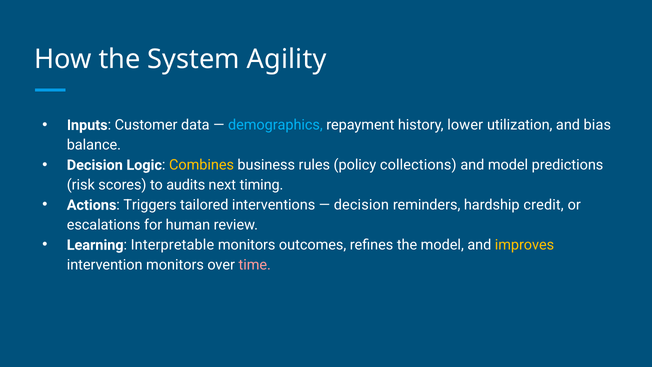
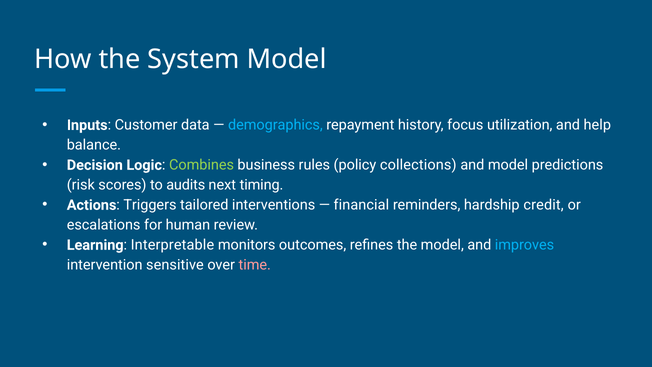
System Agility: Agility -> Model (287, 59)
lower: lower -> focus (465, 125)
bias: bias -> help (597, 125)
Combines colour: yellow -> light green (202, 165)
decision: decision -> financial (361, 205)
improves colour: yellow -> light blue (524, 245)
intervention monitors: monitors -> sensitive (175, 265)
